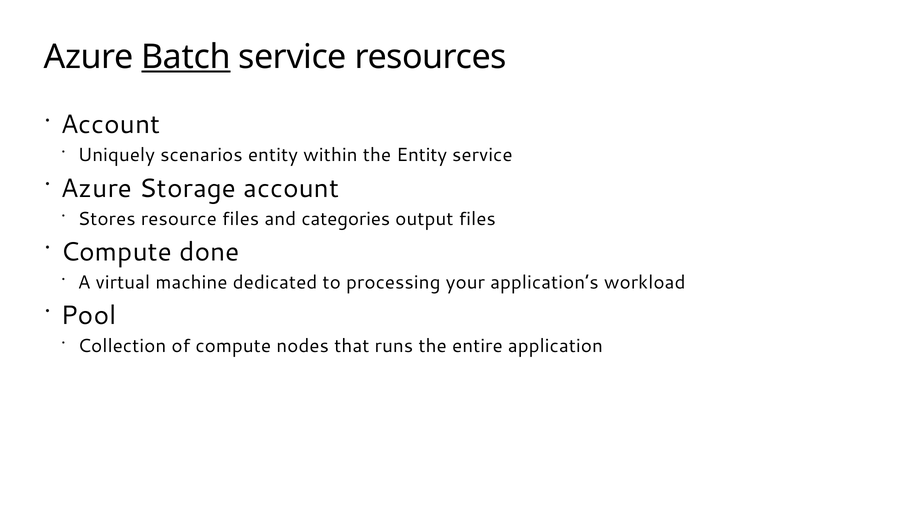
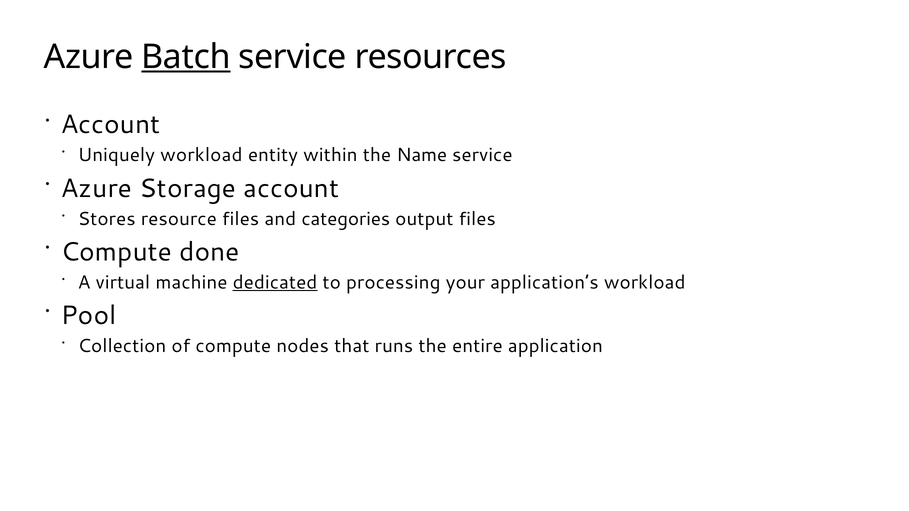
Uniquely scenarios: scenarios -> workload (201, 155)
the Entity: Entity -> Name (422, 155)
dedicated underline: none -> present (275, 283)
